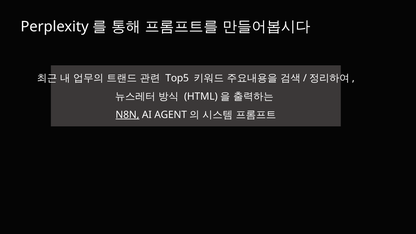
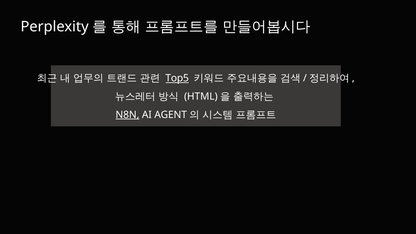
Top5 underline: none -> present (177, 78)
